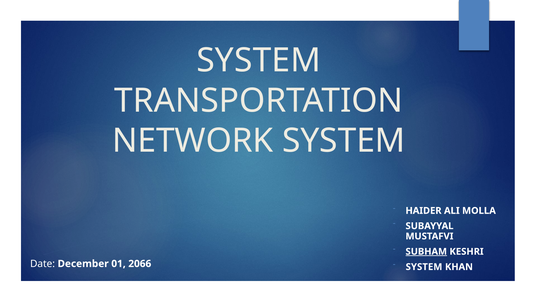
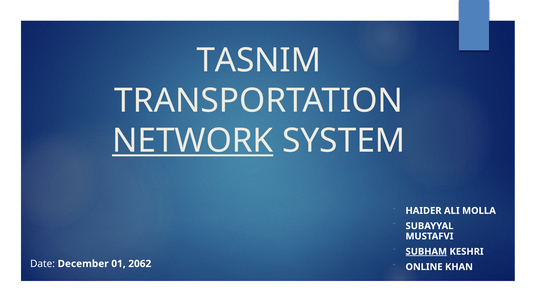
SYSTEM: SYSTEM -> TASNIM (259, 60)
NETWORK underline: none -> present (193, 141)
2066: 2066 -> 2062 (140, 263)
SYSTEM: SYSTEM -> ONLINE (424, 266)
